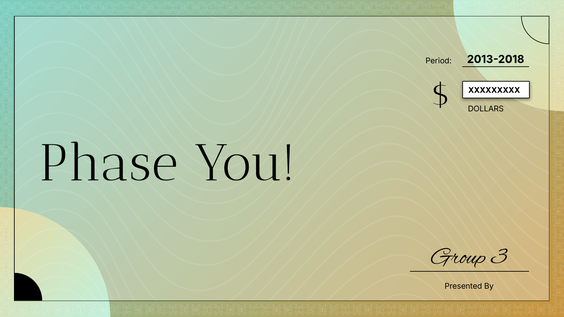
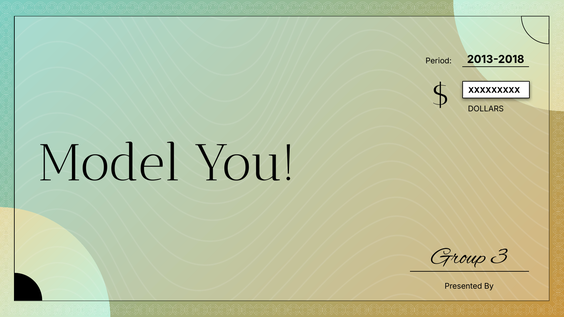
Phase: Phase -> Model (109, 163)
